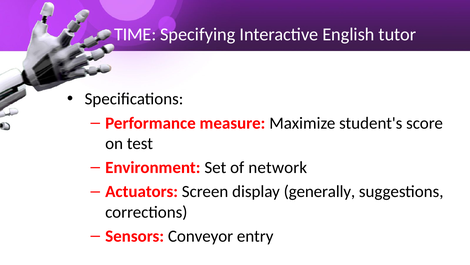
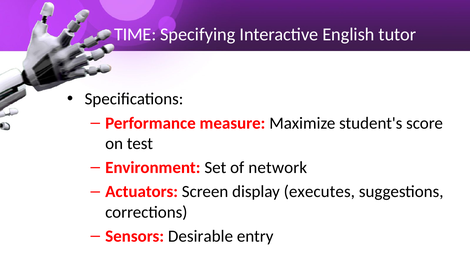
generally: generally -> executes (319, 191)
Conveyor: Conveyor -> Desirable (200, 236)
